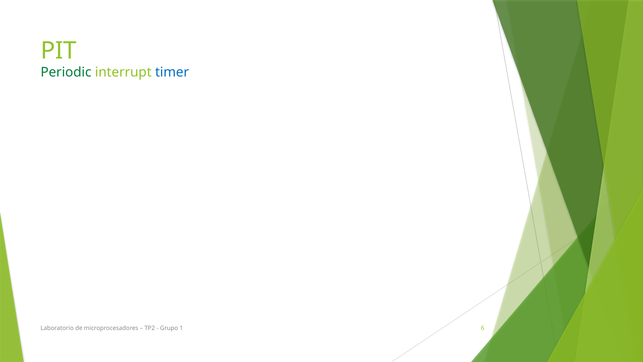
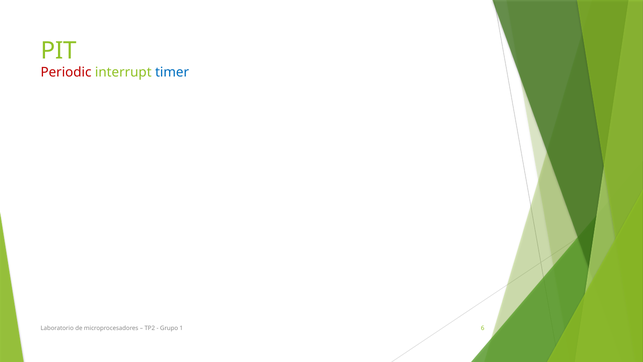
Periodic colour: green -> red (66, 72)
